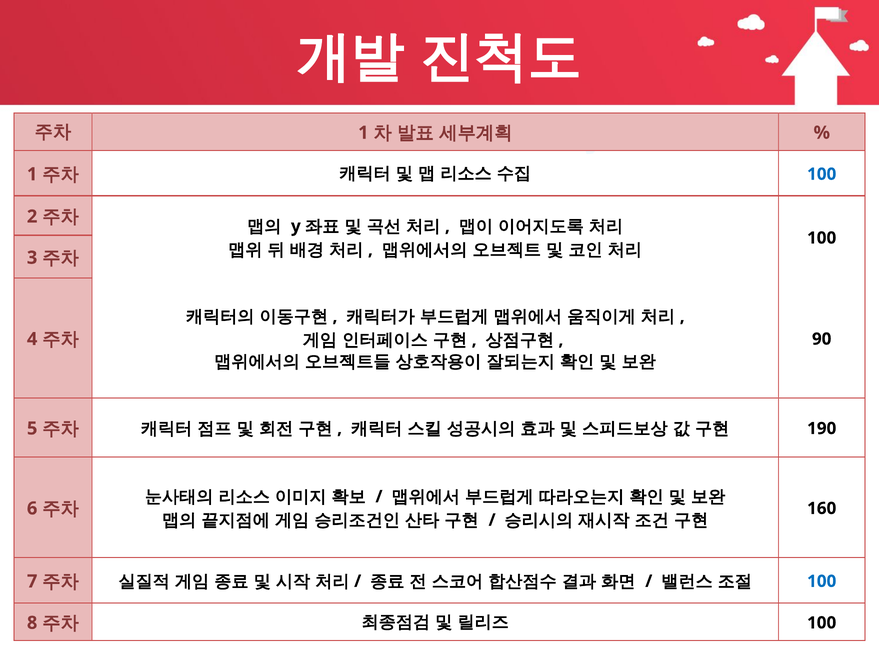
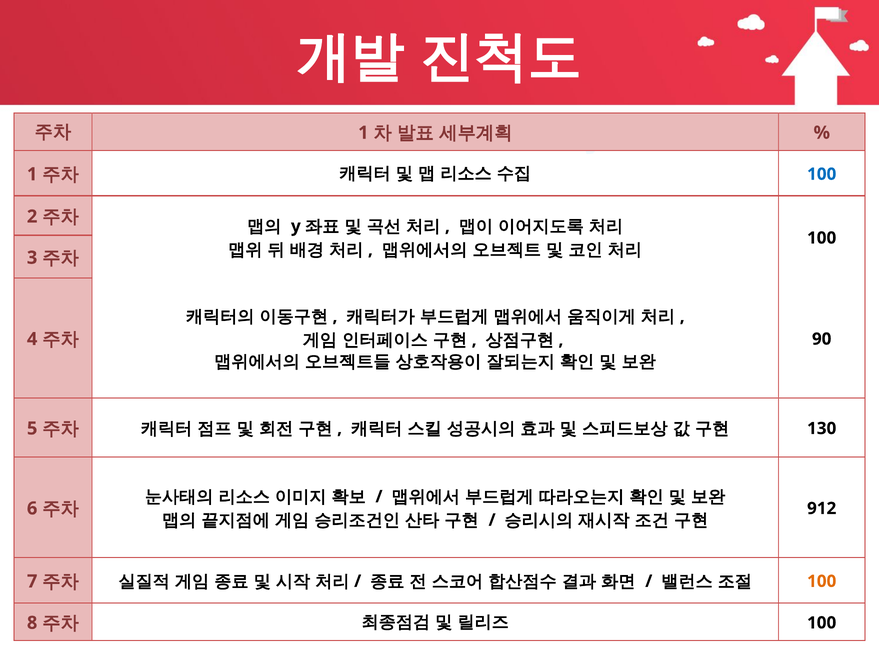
190: 190 -> 130 (822, 429)
160: 160 -> 912 (822, 509)
100 colour: blue -> orange (822, 582)
